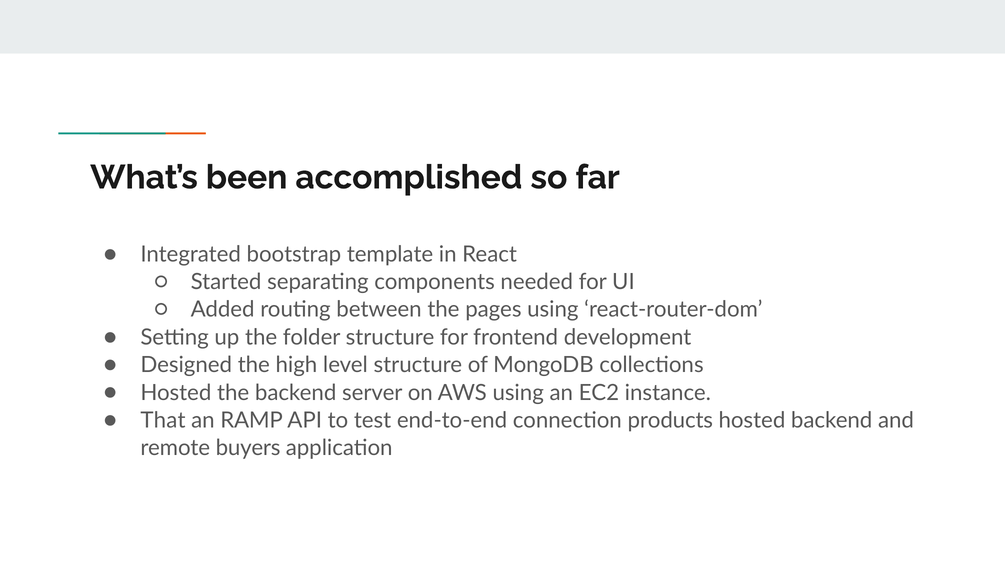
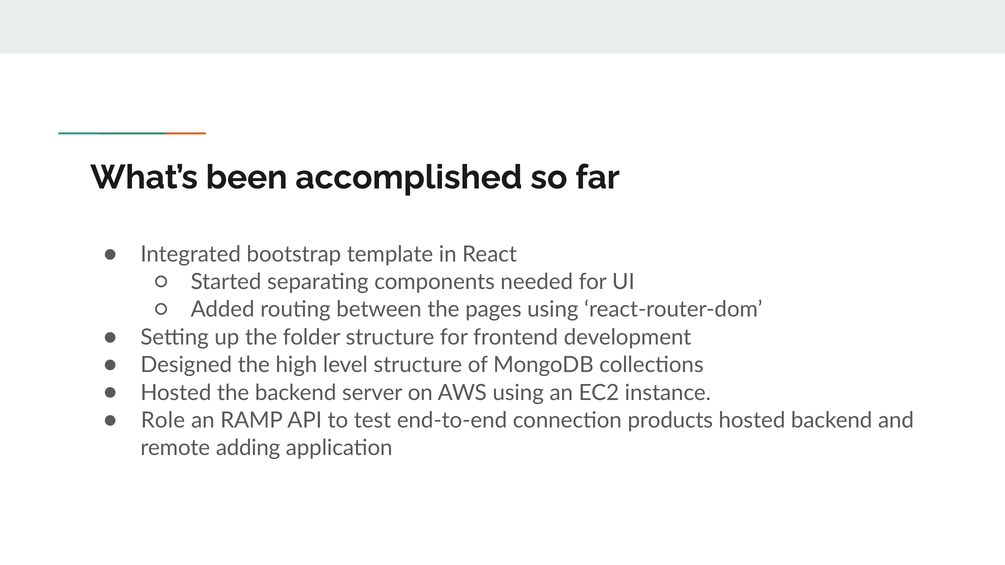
That: That -> Role (163, 421)
buyers: buyers -> adding (248, 448)
